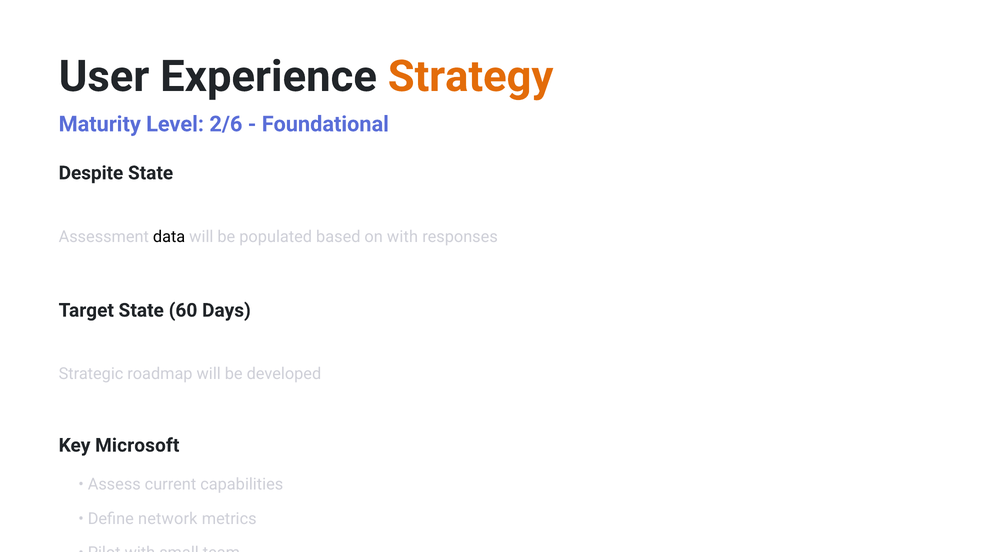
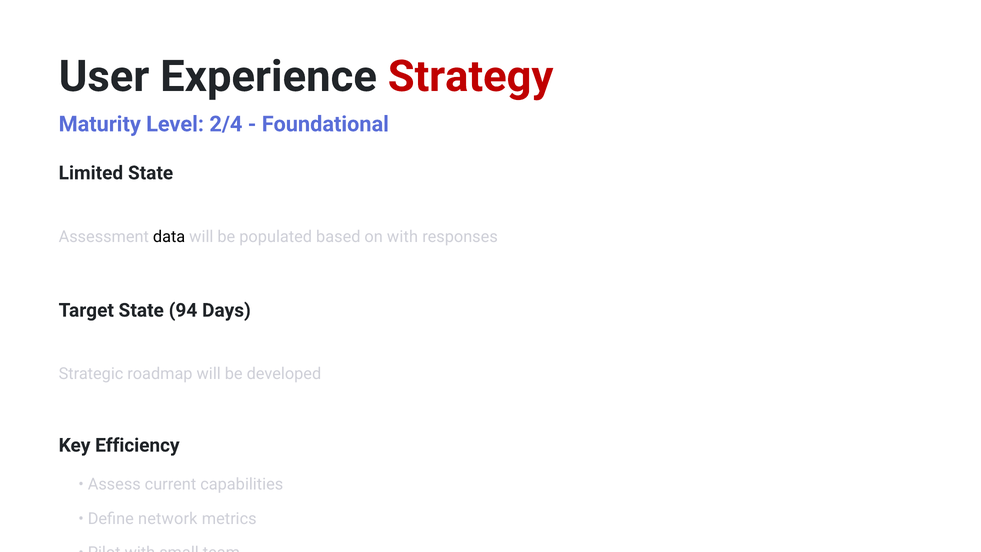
Strategy colour: orange -> red (471, 77)
2/6: 2/6 -> 2/4 (226, 124)
Despite: Despite -> Limited (91, 173)
60: 60 -> 94 (183, 310)
Microsoft: Microsoft -> Efficiency (137, 445)
